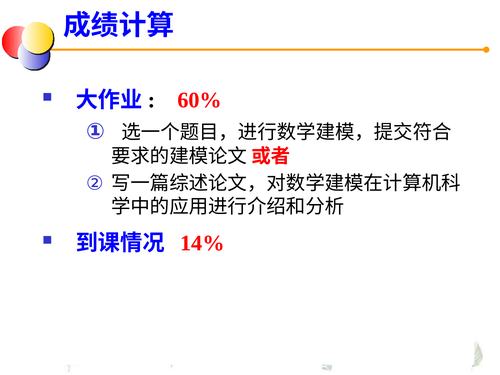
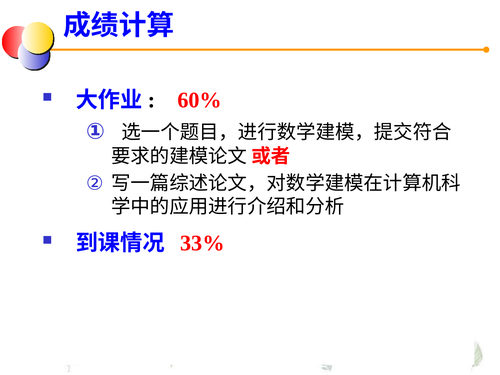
14%: 14% -> 33% (202, 243)
